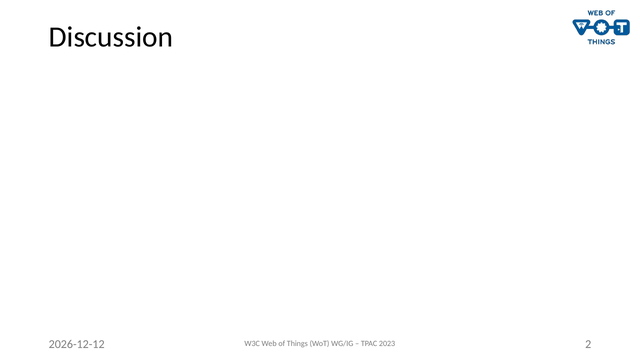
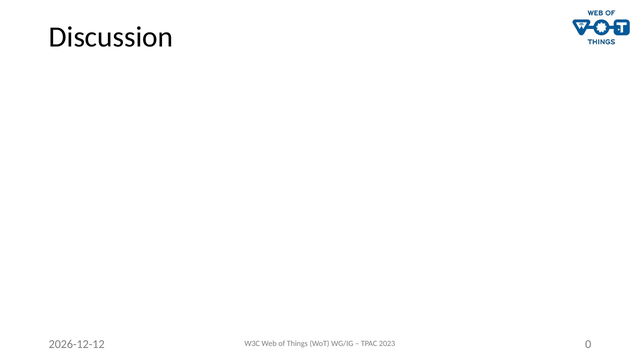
2: 2 -> 0 (588, 344)
